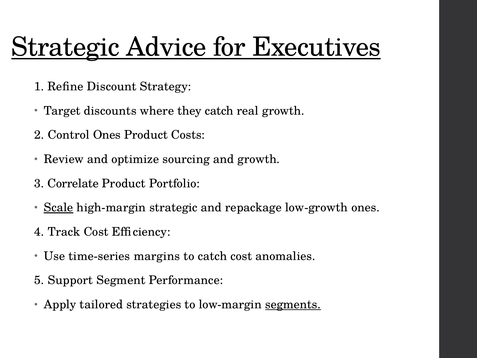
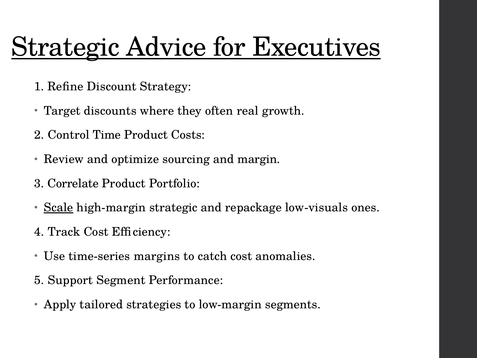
they catch: catch -> often (219, 111)
Control Ones: Ones -> Time (107, 135)
and growth: growth -> margin (259, 159)
low-growth: low-growth -> low-visuals (316, 208)
segments underline: present -> none (293, 304)
